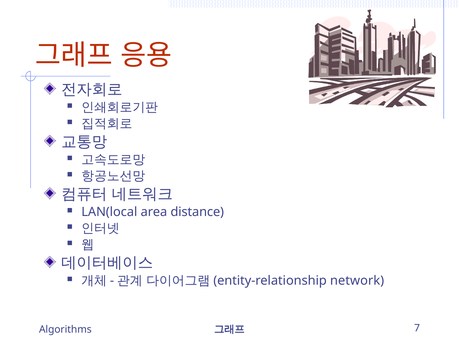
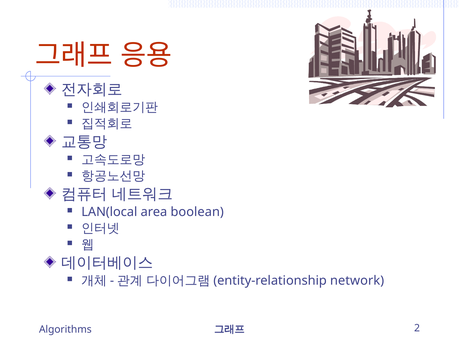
distance: distance -> boolean (197, 211)
7: 7 -> 2 (417, 327)
